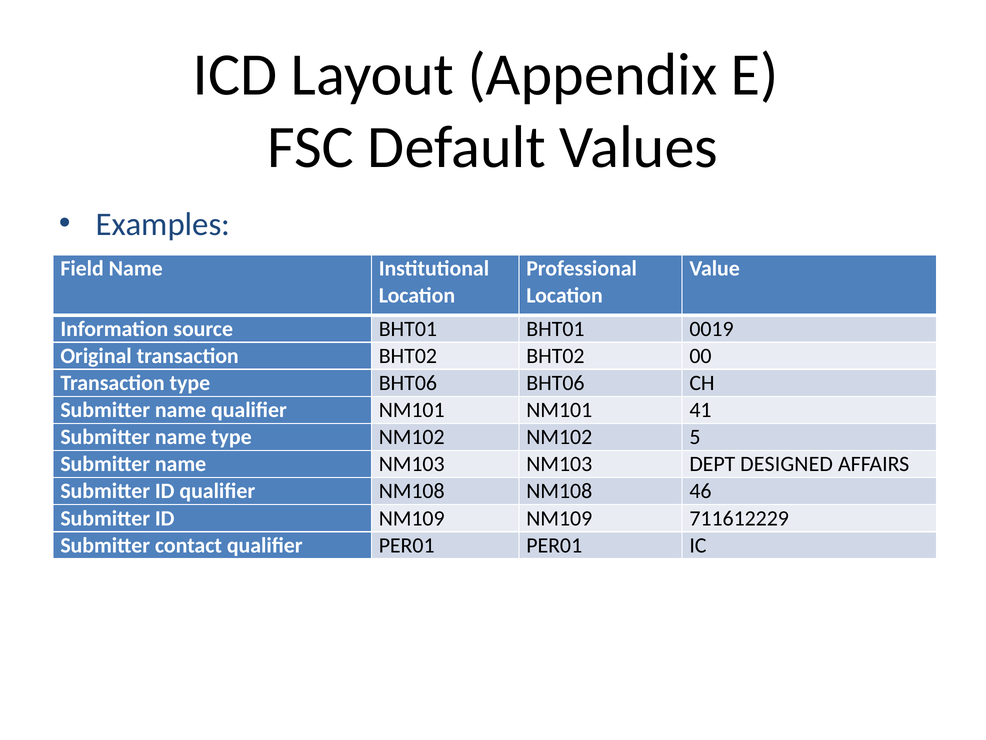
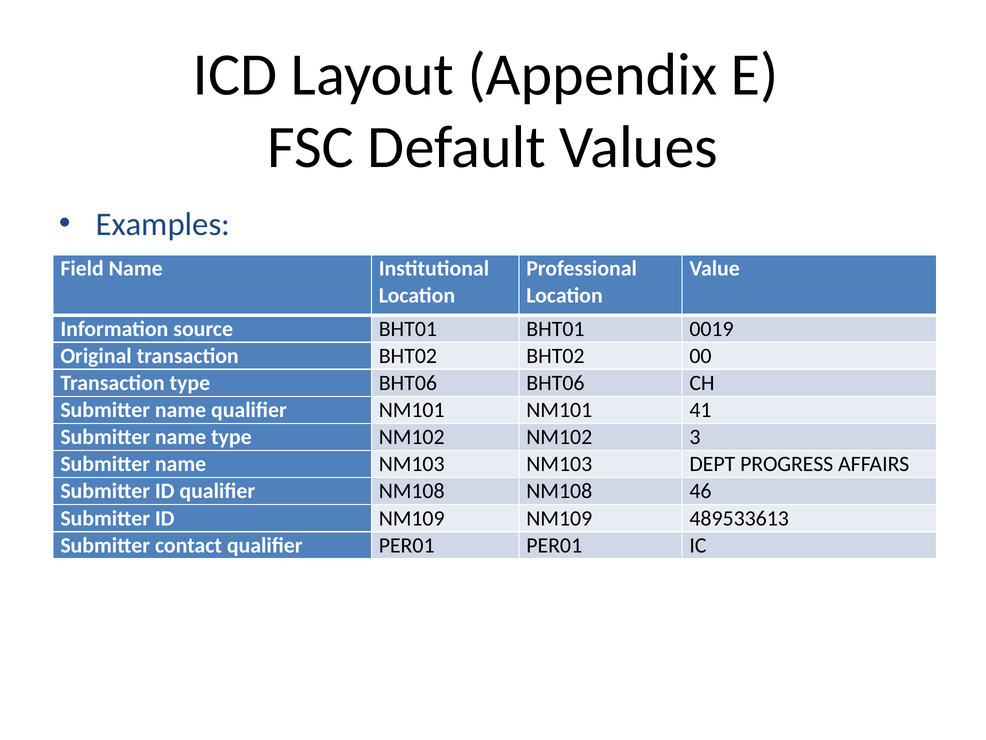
5: 5 -> 3 (695, 437)
DESIGNED: DESIGNED -> PROGRESS (787, 464)
711612229: 711612229 -> 489533613 (739, 518)
